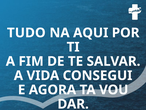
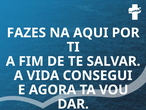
TUDO: TUDO -> FAZES (26, 33)
